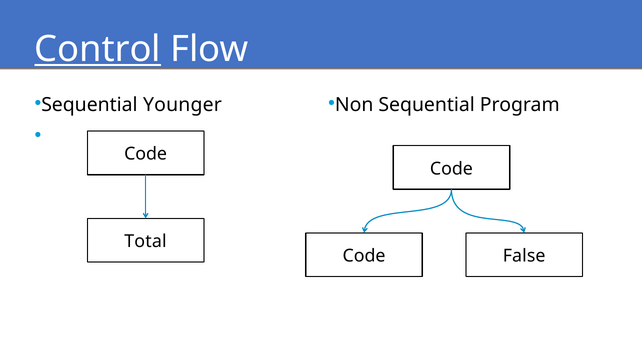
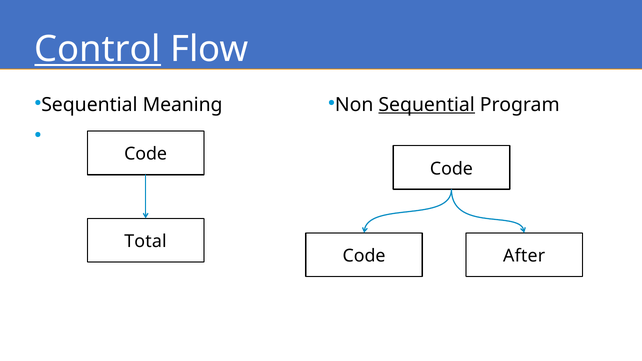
Younger: Younger -> Meaning (183, 105)
Sequential underline: none -> present (427, 105)
False: False -> After (524, 256)
